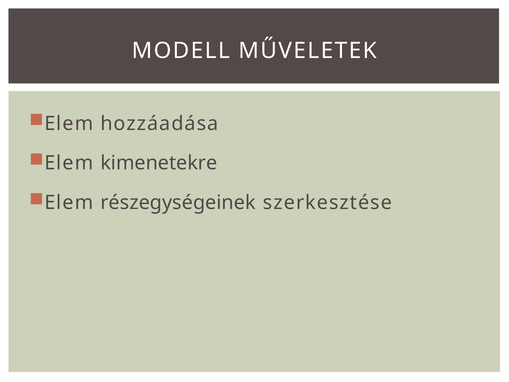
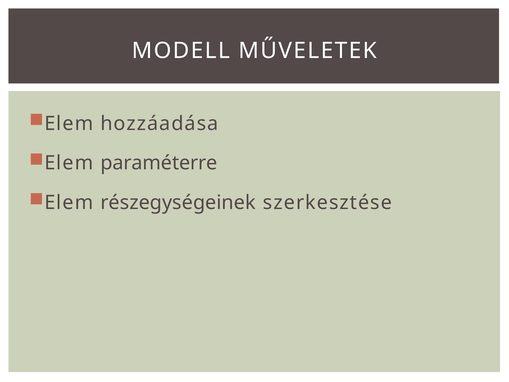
kimenetekre: kimenetekre -> paraméterre (159, 163)
